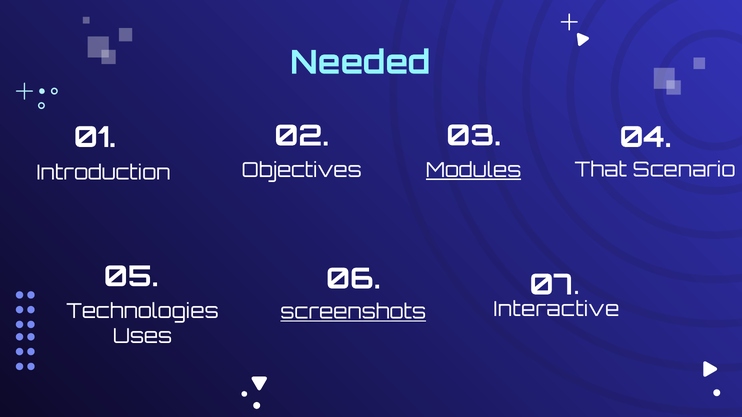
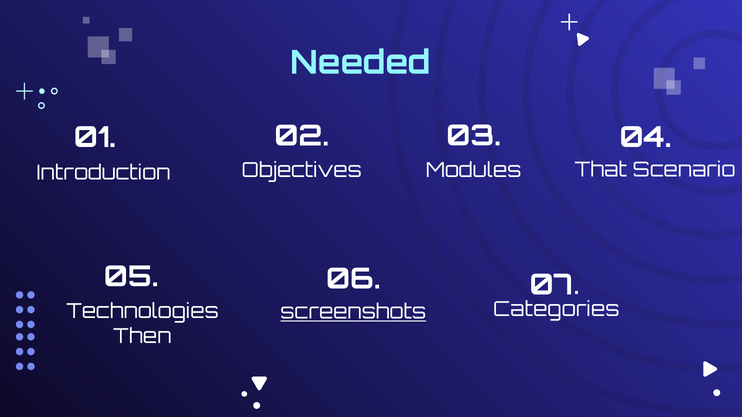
Modules underline: present -> none (474, 170)
Interactive: Interactive -> Categories (556, 310)
Uses: Uses -> Then (142, 337)
